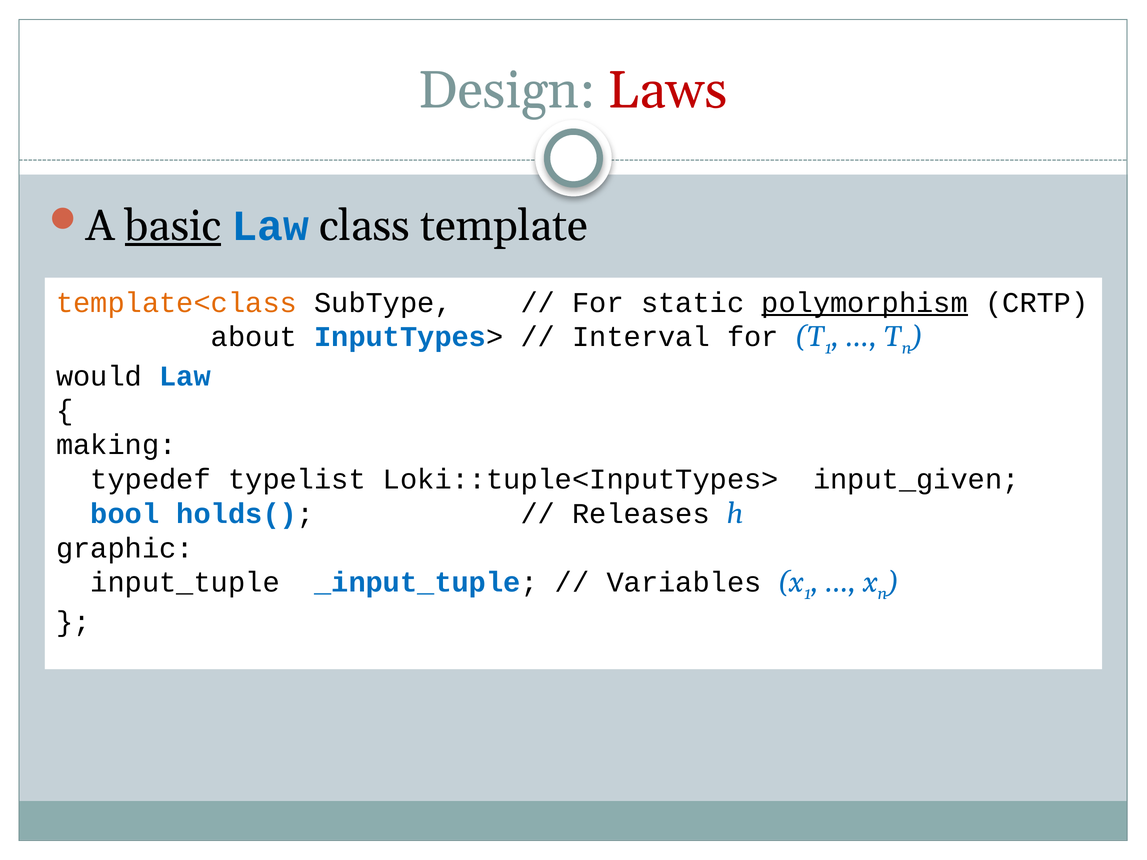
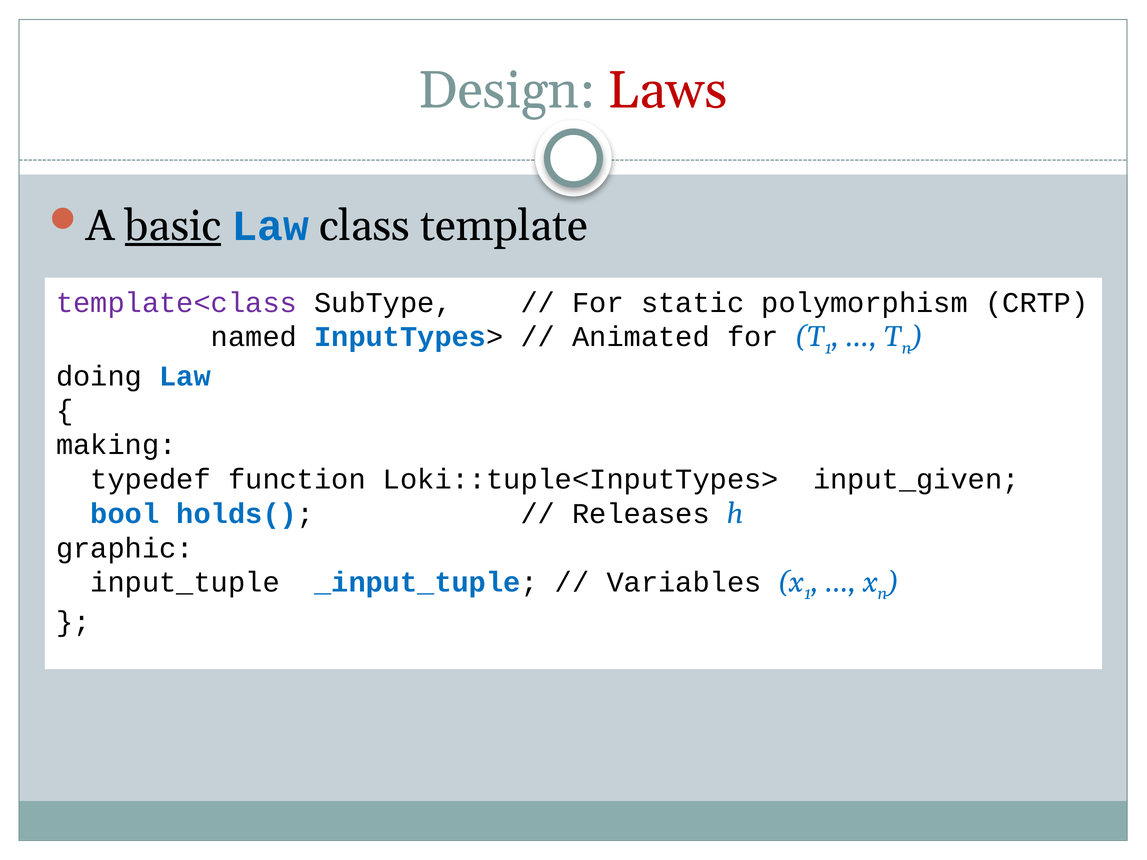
template<class colour: orange -> purple (176, 303)
polymorphism underline: present -> none (865, 303)
about: about -> named (254, 337)
Interval: Interval -> Animated (641, 337)
would: would -> doing (99, 376)
typelist: typelist -> function (297, 479)
